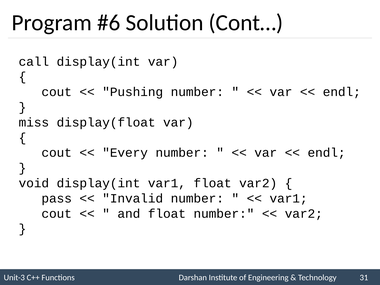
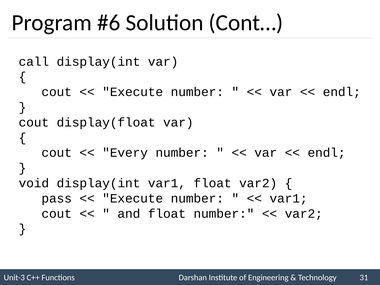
Pushing: Pushing -> Execute (133, 92)
miss: miss -> cout (34, 122)
Invalid: Invalid -> Execute (133, 198)
